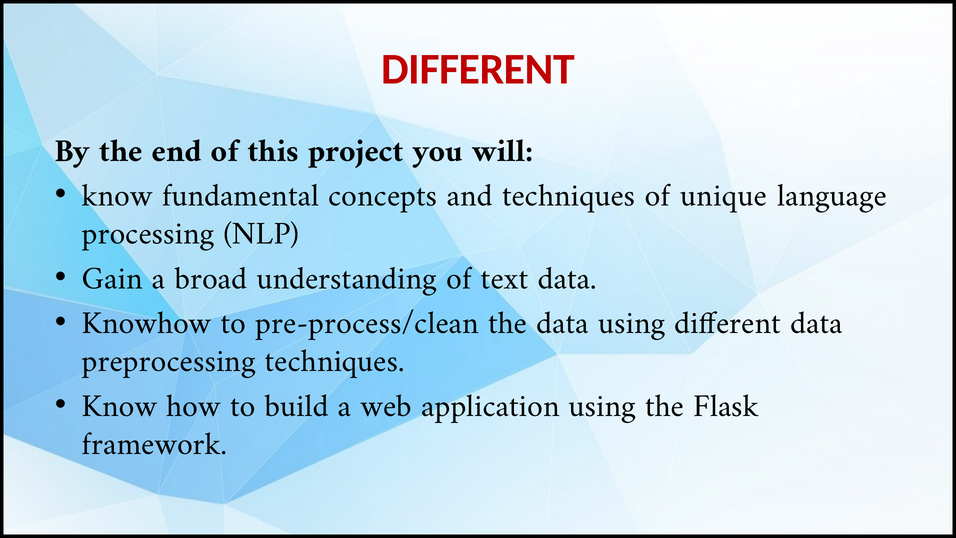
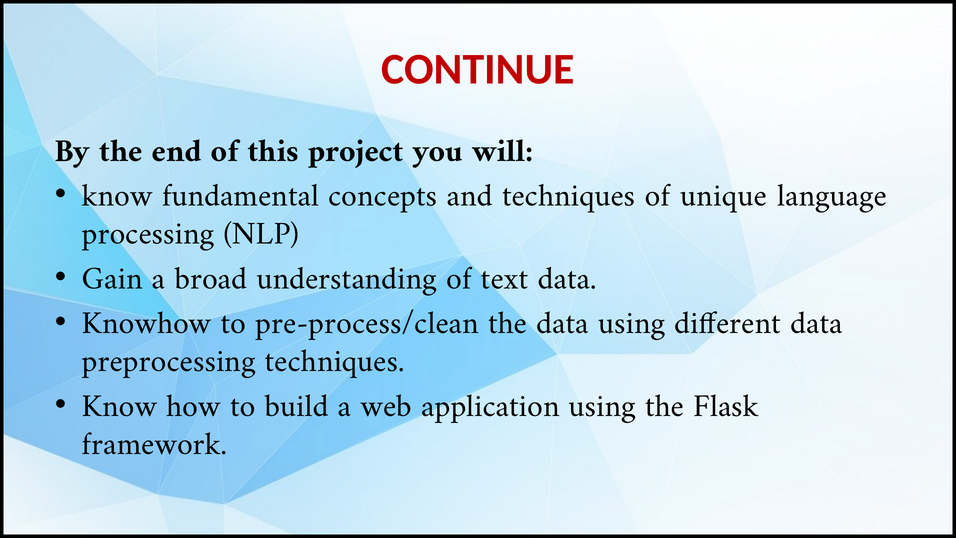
DIFFERENT: DIFFERENT -> CONTINUE (478, 69)
